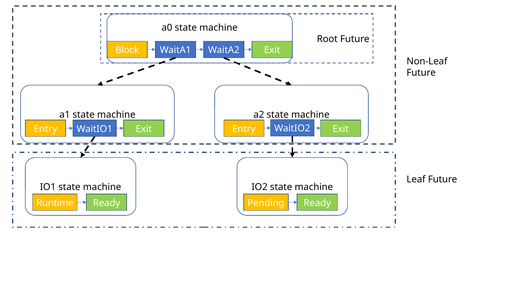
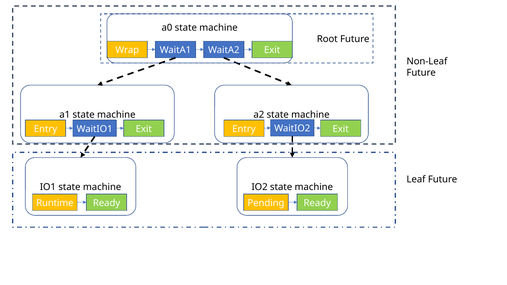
Block: Block -> Wrap (127, 50)
